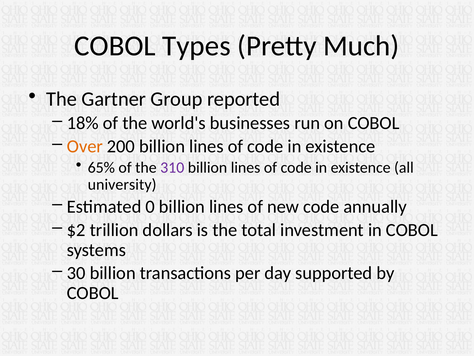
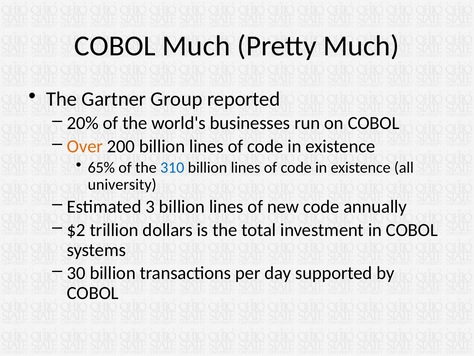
COBOL Types: Types -> Much (196, 46)
18%: 18% -> 20% (83, 123)
310 colour: purple -> blue (172, 167)
0: 0 -> 3 (150, 206)
